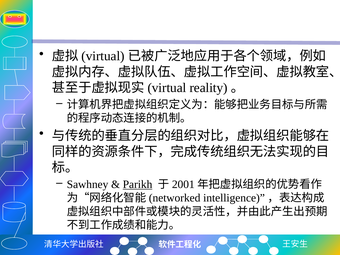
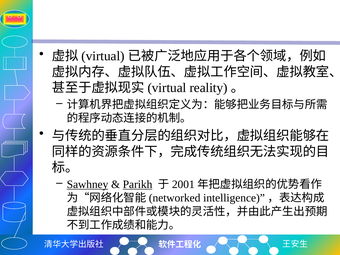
Sawhney underline: none -> present (88, 184)
